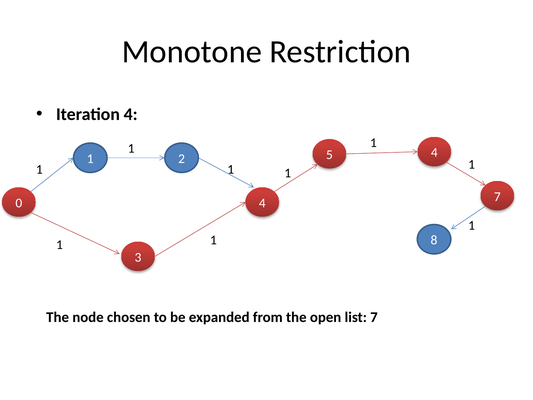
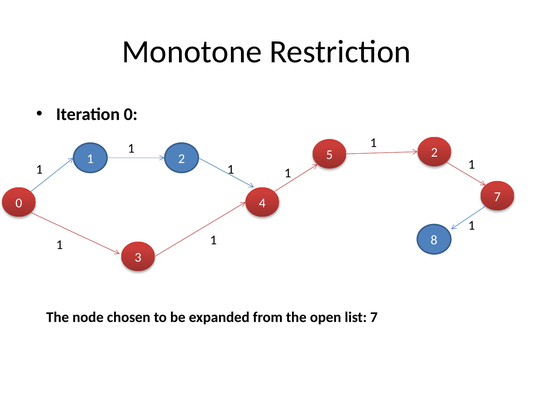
Iteration 4: 4 -> 0 (131, 114)
5 4: 4 -> 2 (434, 153)
